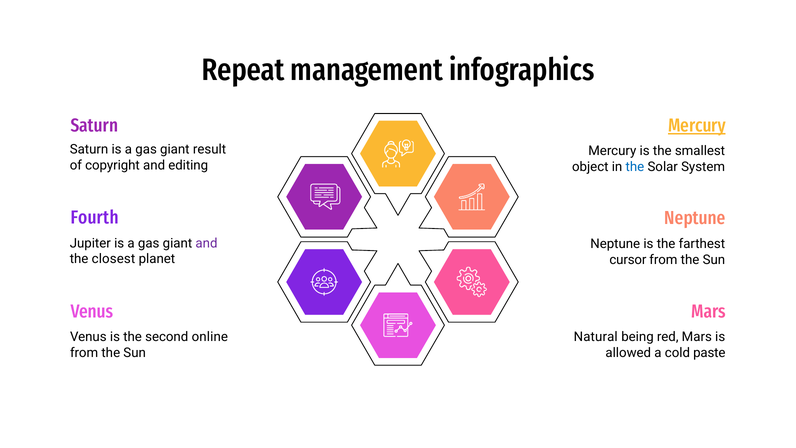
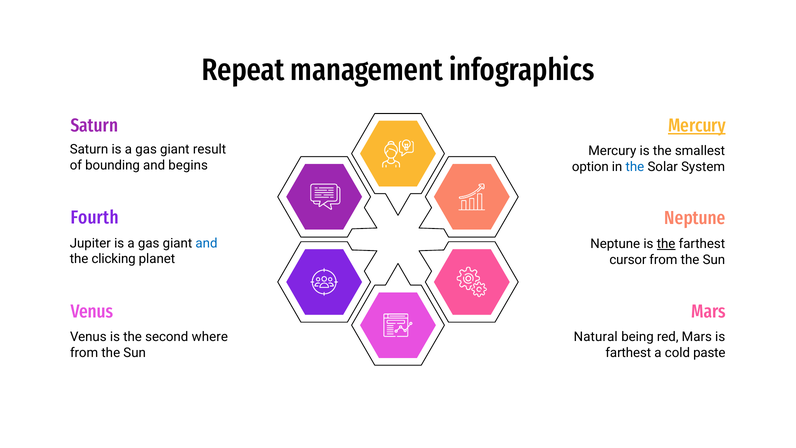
copyright: copyright -> bounding (112, 165)
editing: editing -> begins (188, 165)
object: object -> option (590, 167)
and colour: purple -> blue (206, 243)
the underline: none -> present (666, 244)
closest: closest -> clicking (114, 259)
online: online -> where (210, 337)
allowed: allowed -> farthest (628, 353)
